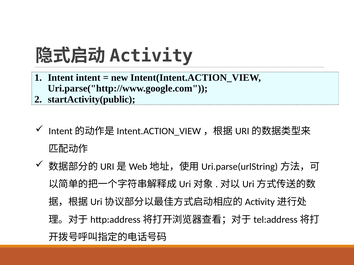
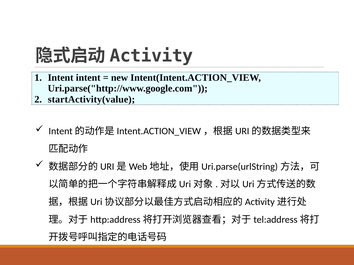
startActivity(public: startActivity(public -> startActivity(value (91, 99)
